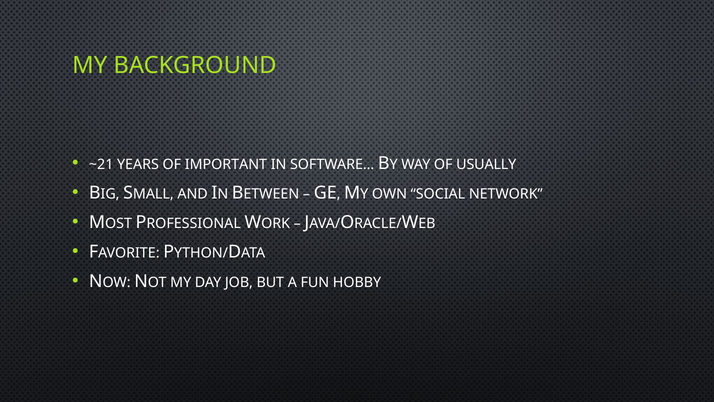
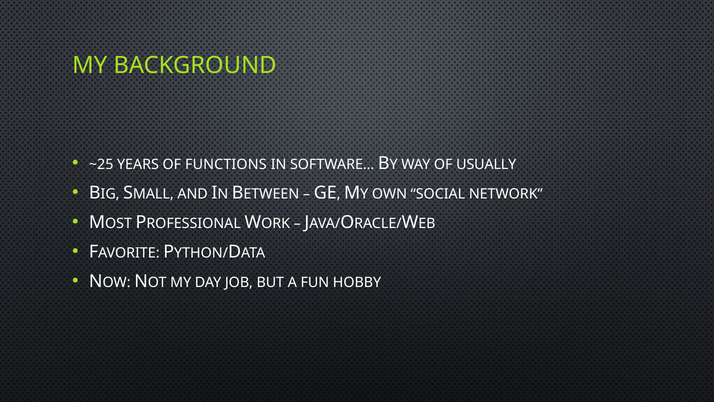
~21: ~21 -> ~25 (101, 164)
IMPORTANT: IMPORTANT -> FUNCTIONS (226, 164)
